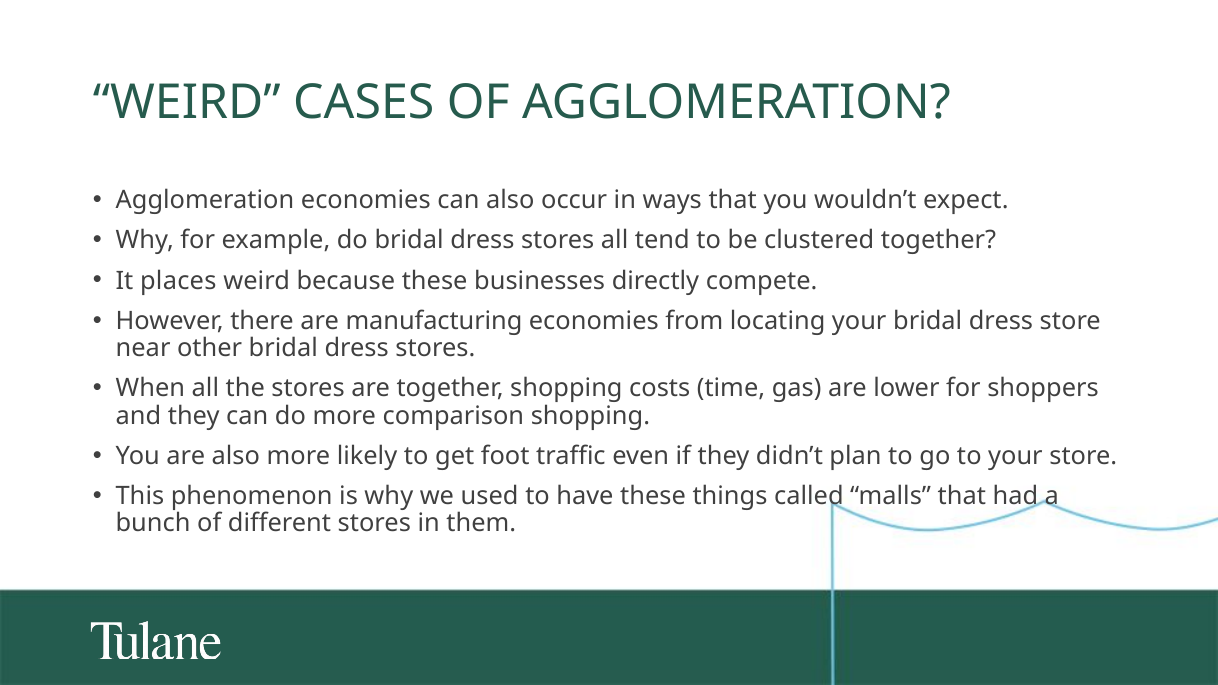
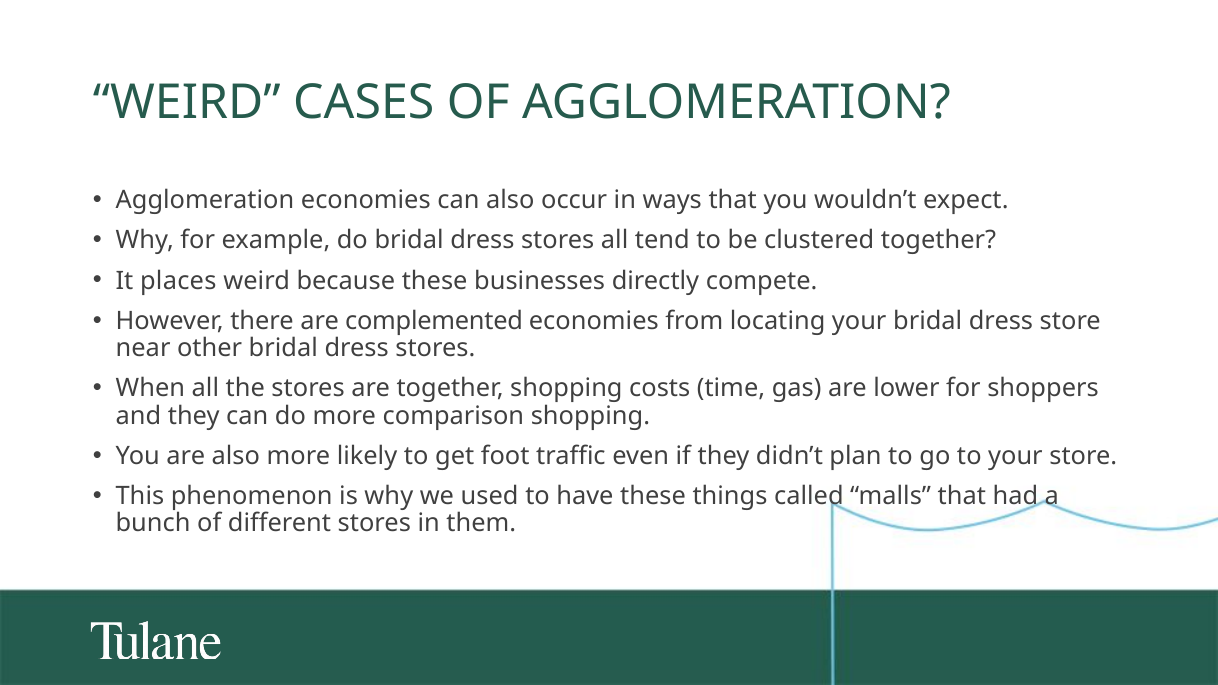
manufacturing: manufacturing -> complemented (434, 321)
